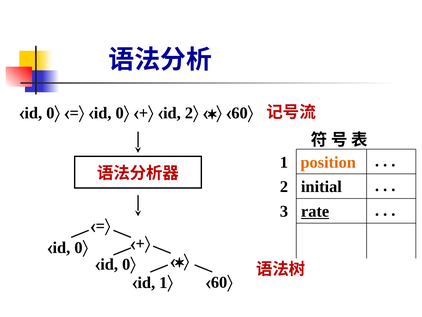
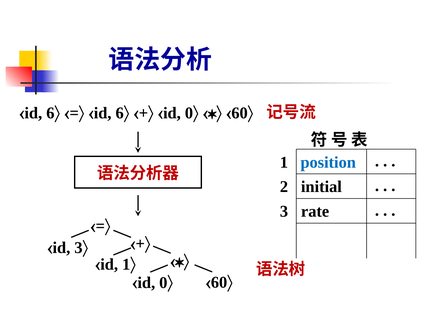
0: 0 -> 6 (50, 113)
0: 0 -> 6 (120, 113)
2: 2 -> 0 (189, 113)
position colour: orange -> blue (328, 162)
rate underline: present -> none (315, 211)
0: 0 -> 3 (78, 247)
0: 0 -> 1 (126, 264)
1: 1 -> 0 (163, 282)
